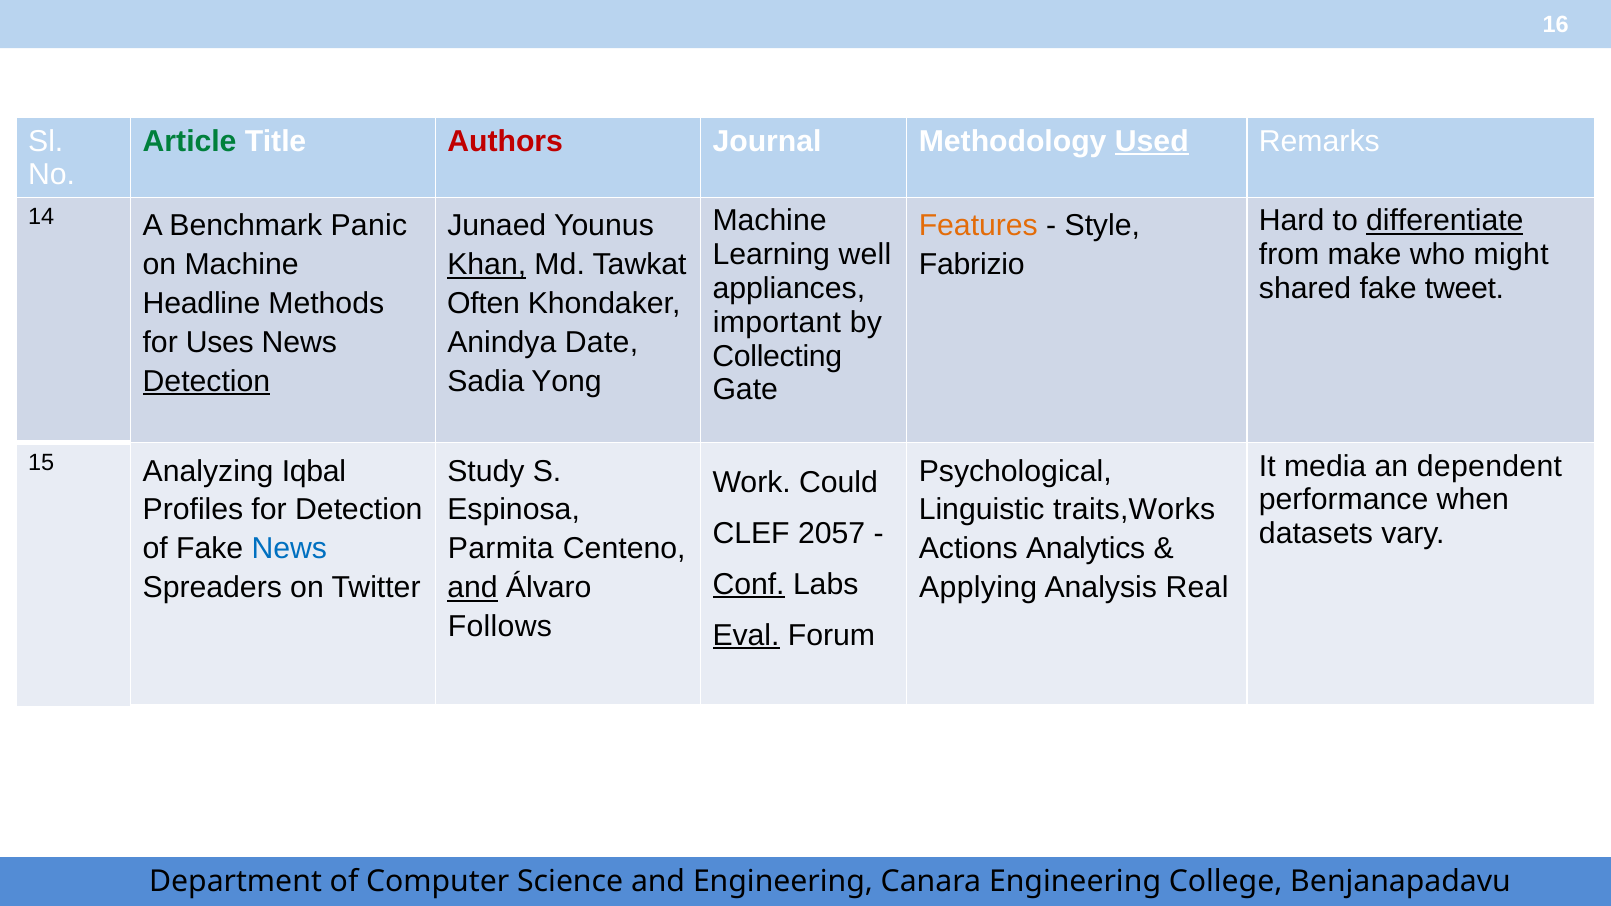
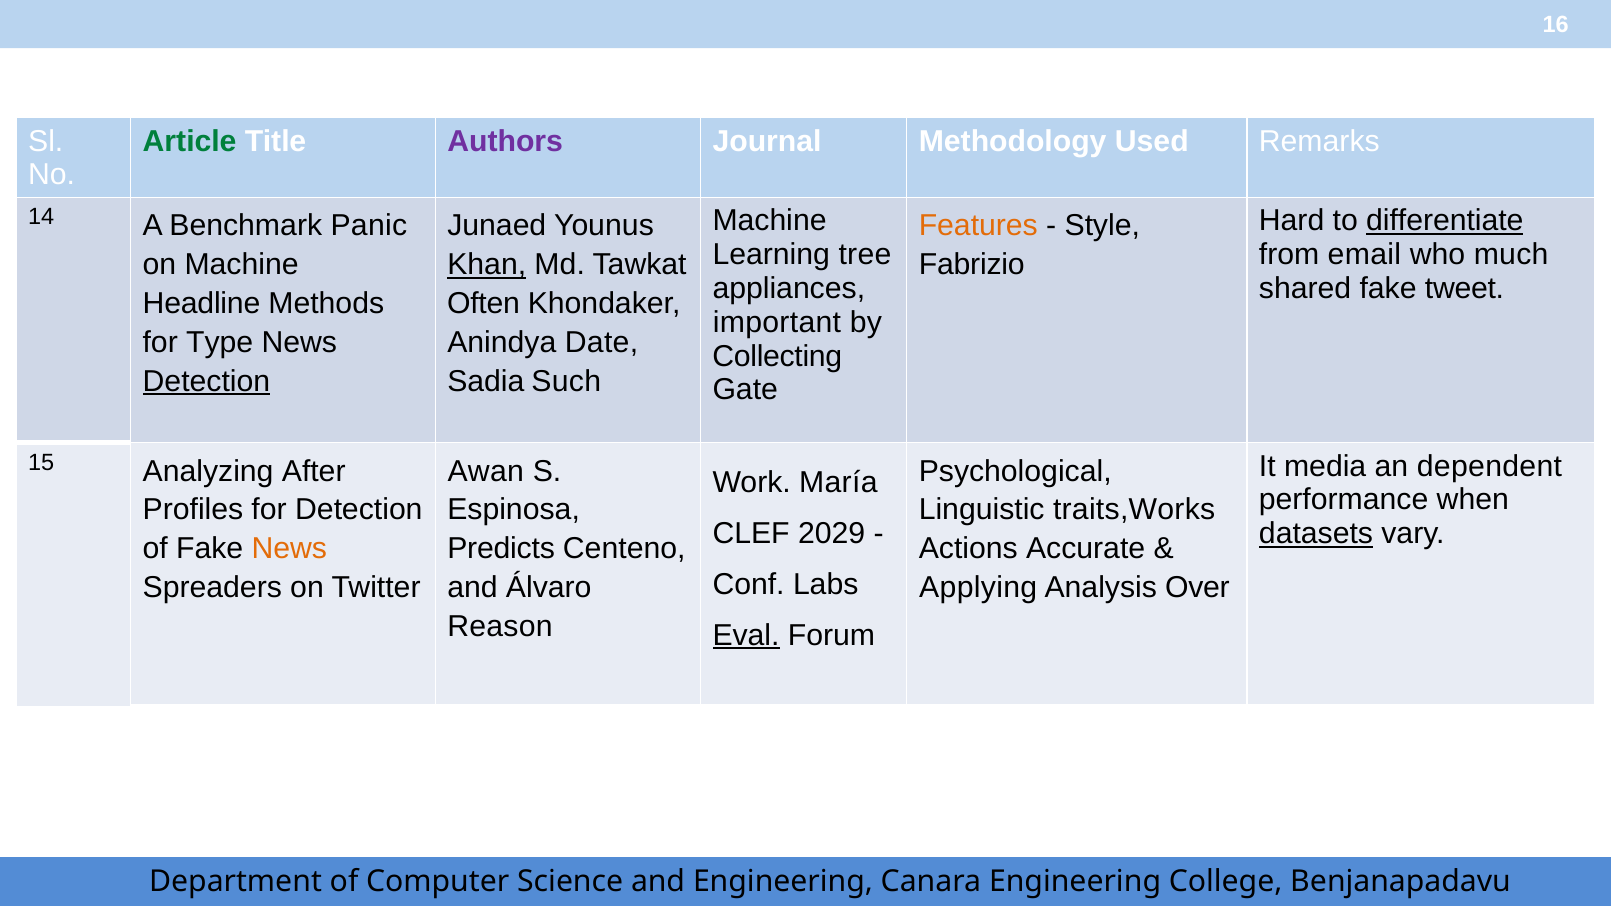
Authors colour: red -> purple (505, 141)
Used underline: present -> none (1152, 141)
well: well -> tree (865, 255)
make: make -> email (1364, 255)
might: might -> much (1511, 255)
Uses: Uses -> Type (220, 343)
Yong: Yong -> Such (566, 381)
Iqbal: Iqbal -> After (314, 471)
Study: Study -> Awan (486, 471)
Could: Could -> María (838, 483)
2057: 2057 -> 2029 (832, 534)
datasets underline: none -> present (1316, 534)
News colour: blue -> orange (289, 549)
Parmita: Parmita -> Predicts (501, 549)
Analytics: Analytics -> Accurate (1086, 549)
Conf underline: present -> none (749, 584)
and underline: present -> none (472, 588)
Real: Real -> Over (1197, 588)
Follows: Follows -> Reason (500, 627)
